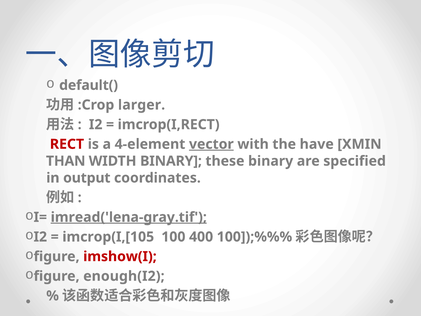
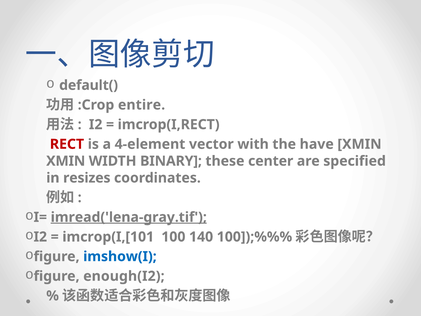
larger: larger -> entire (142, 105)
vector underline: present -> none (211, 144)
THAN: THAN -> XMIN (66, 161)
these binary: binary -> center (271, 161)
output: output -> resizes (87, 178)
imcrop(I,[105: imcrop(I,[105 -> imcrop(I,[101 (108, 237)
400: 400 -> 140 (201, 237)
imshow(I colour: red -> blue (120, 256)
